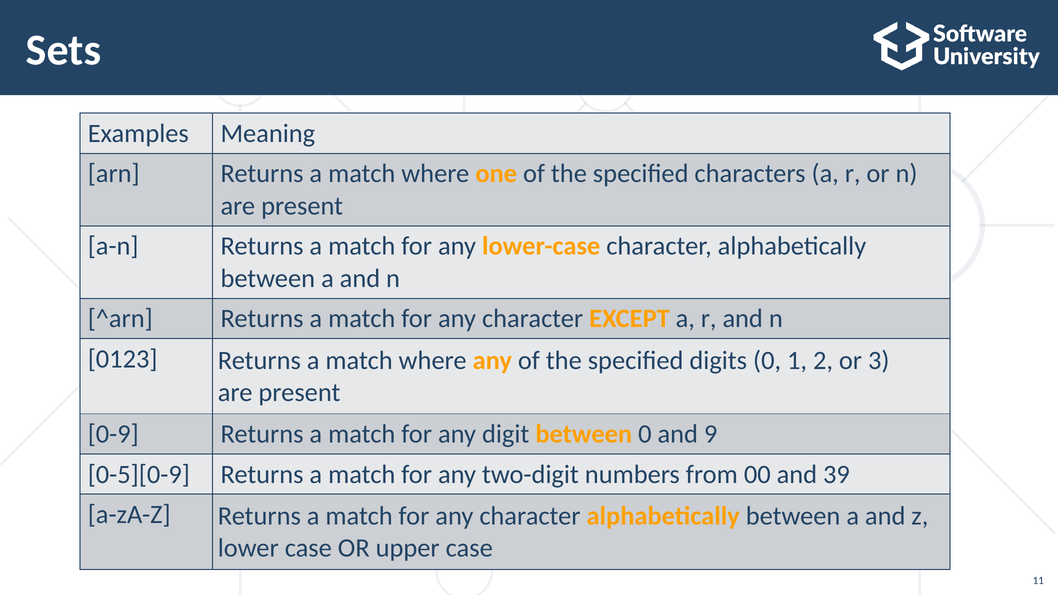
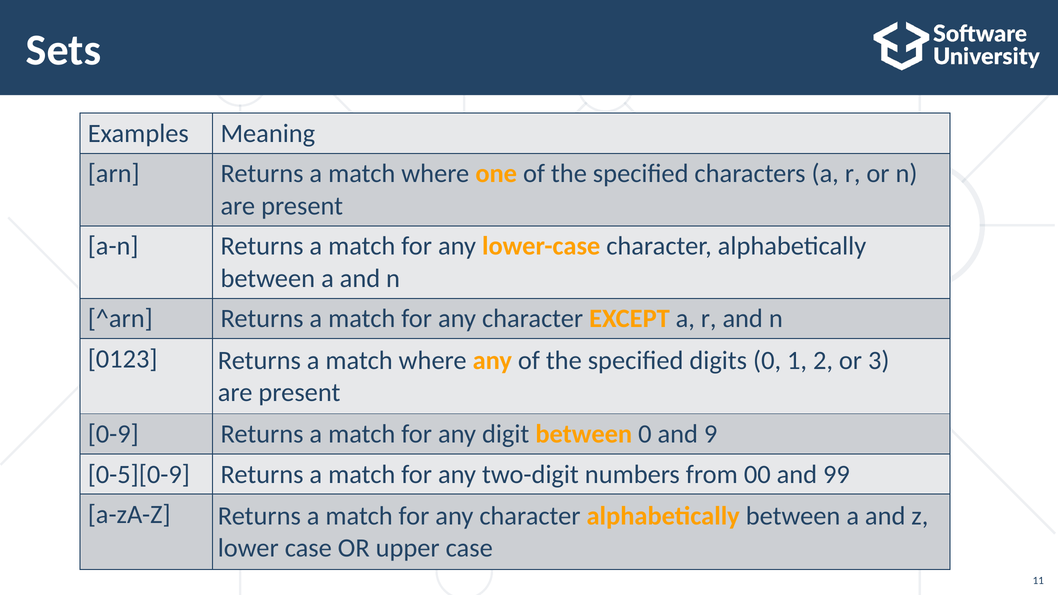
39: 39 -> 99 (836, 474)
